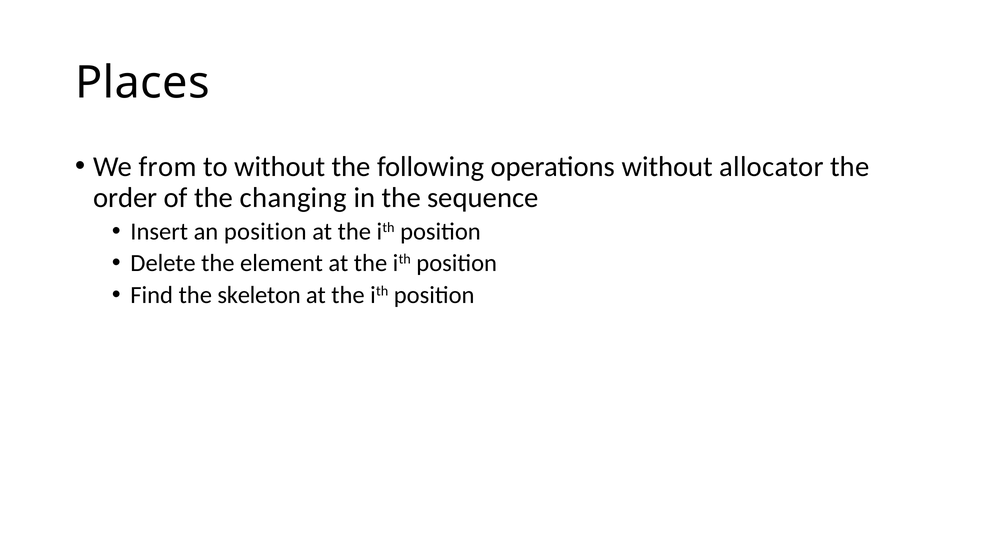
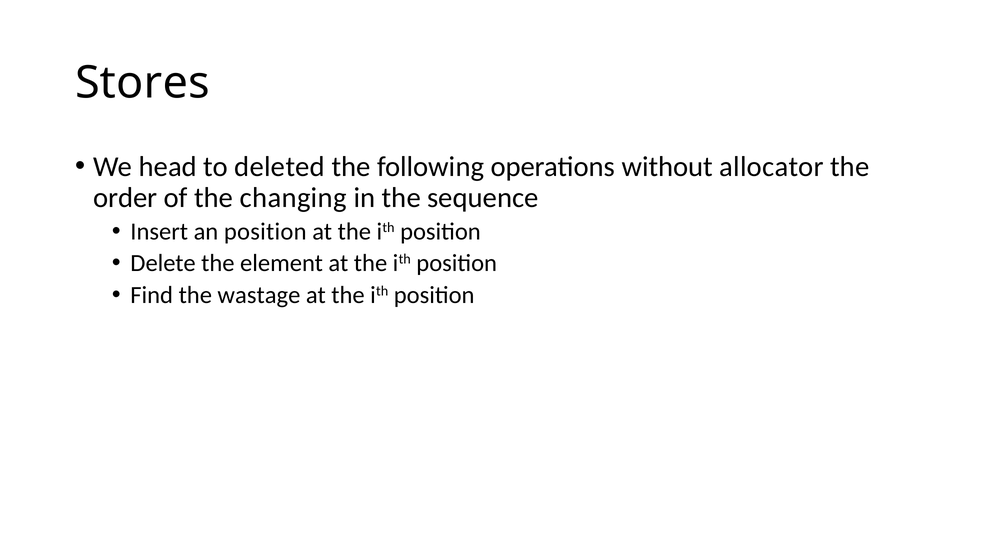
Places: Places -> Stores (142, 83)
from: from -> head (168, 166)
to without: without -> deleted (280, 166)
skeleton: skeleton -> wastage (259, 295)
